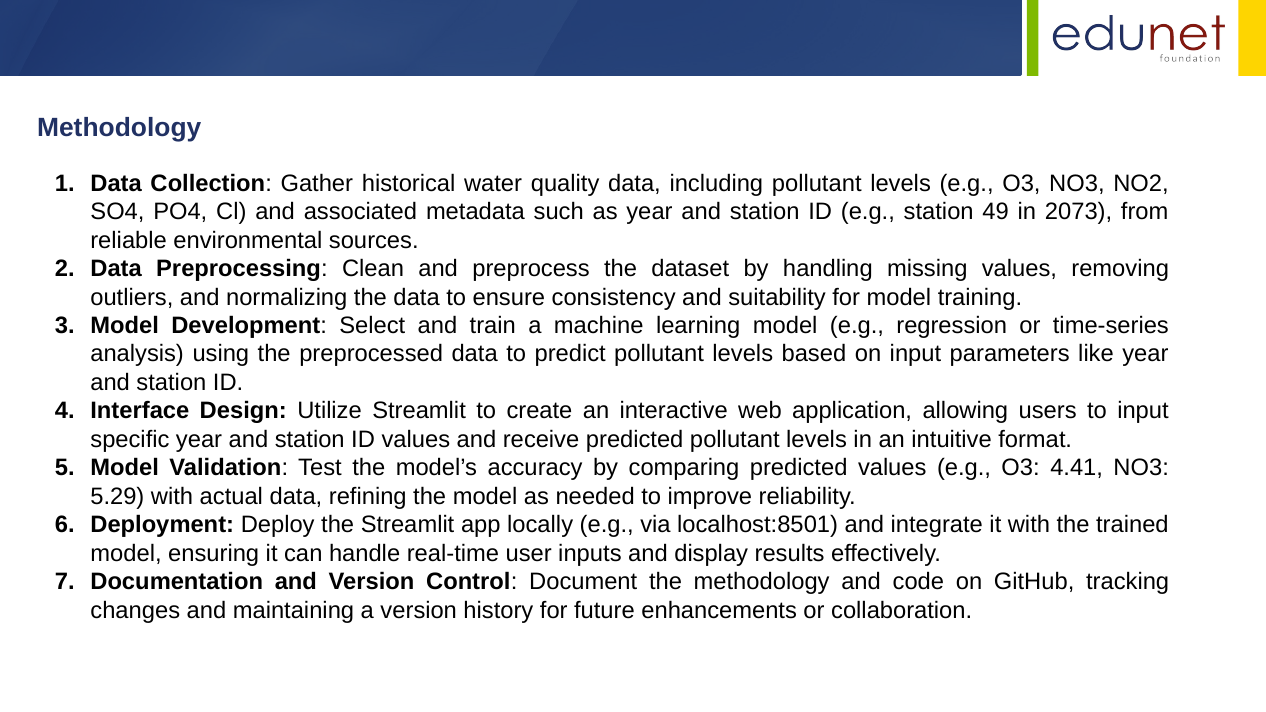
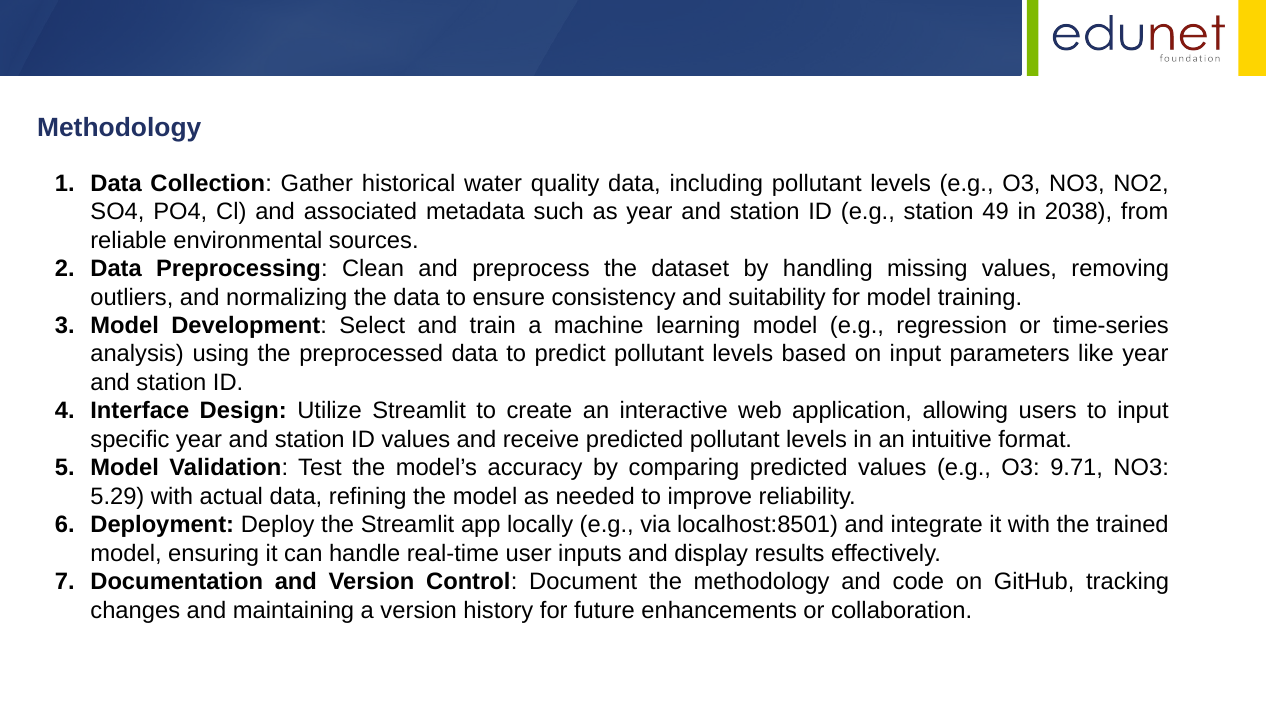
2073: 2073 -> 2038 (1079, 212)
4.41: 4.41 -> 9.71 (1077, 468)
